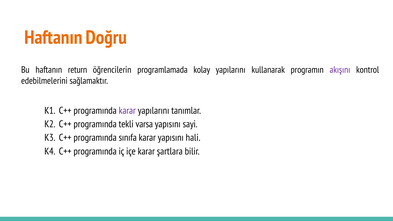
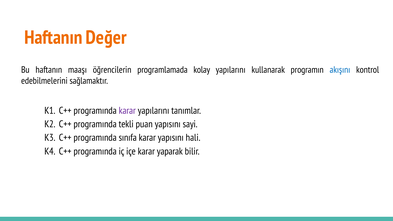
Doğru: Doğru -> Değer (106, 37)
return: return -> maaşı (77, 70)
akışını colour: purple -> blue (340, 70)
varsa: varsa -> puan (144, 124)
şartlara: şartlara -> yaparak (170, 151)
